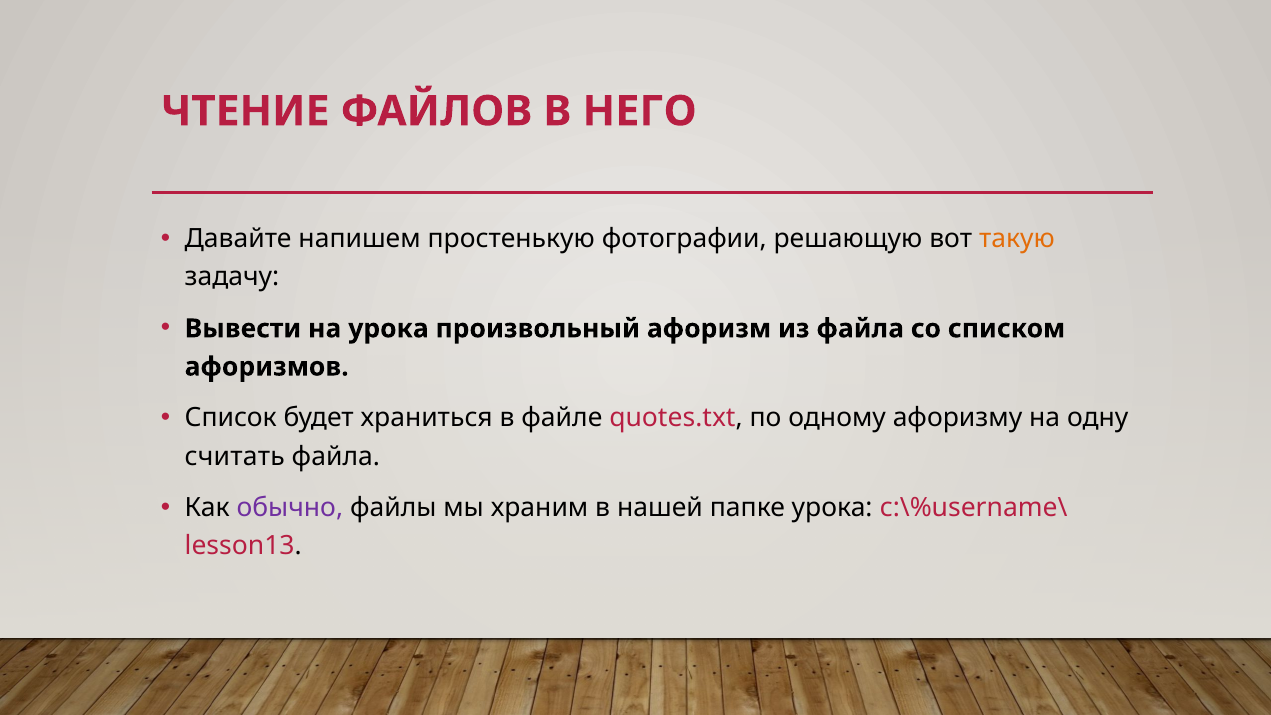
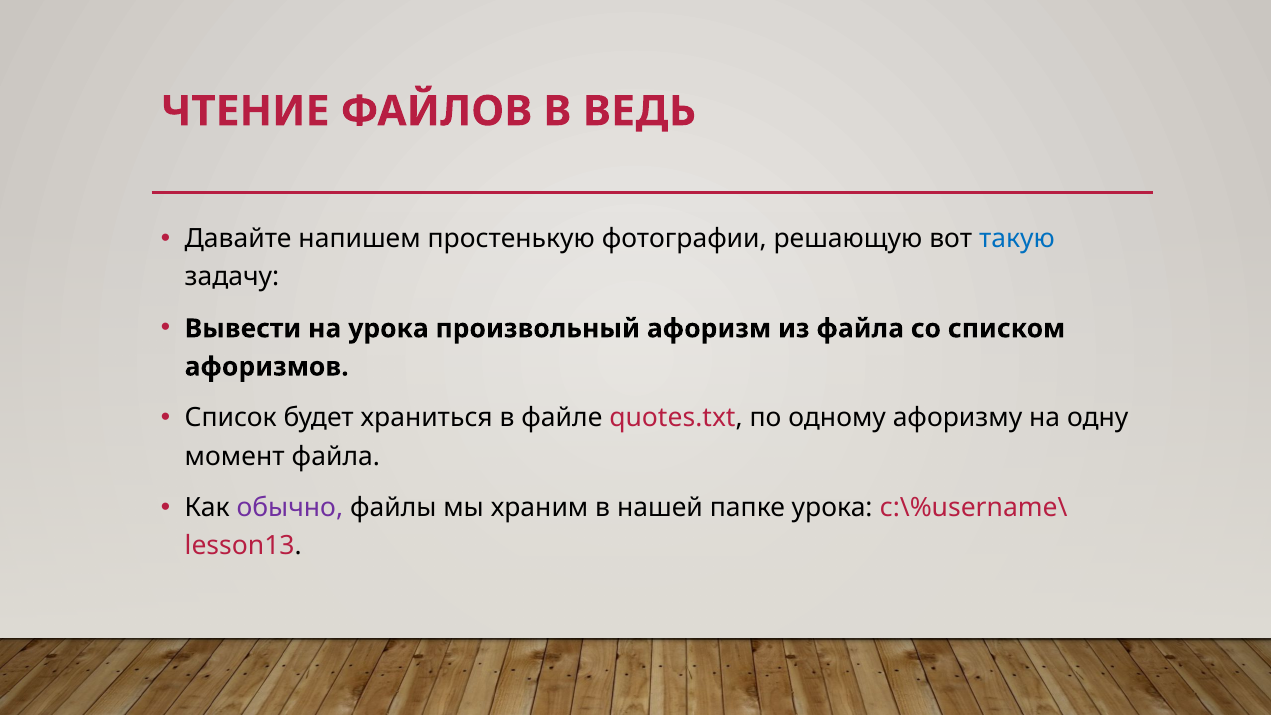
НЕГО: НЕГО -> ВЕДЬ (639, 111)
такую colour: orange -> blue (1017, 239)
считать: считать -> момент (235, 456)
